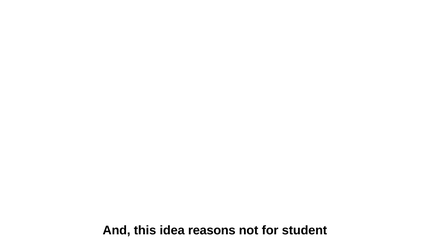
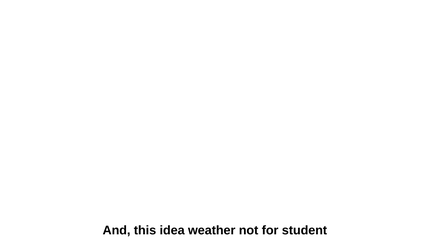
reasons: reasons -> weather (212, 230)
